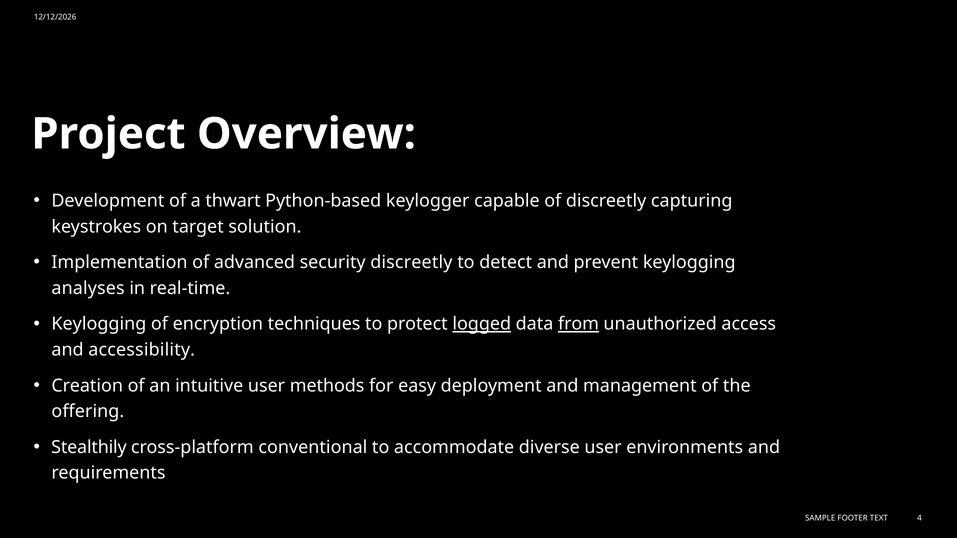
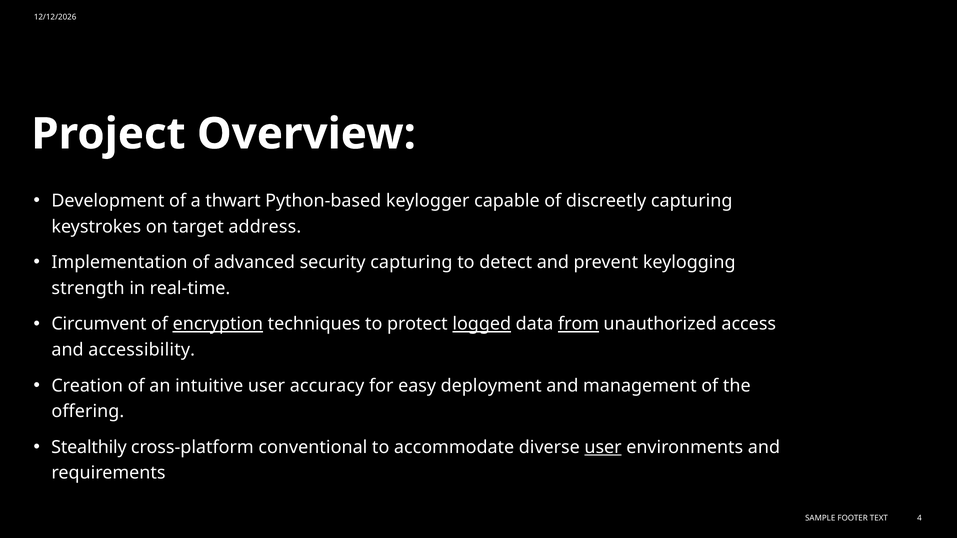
solution: solution -> address (265, 227)
security discreetly: discreetly -> capturing (411, 263)
analyses: analyses -> strength (88, 288)
Keylogging: Keylogging -> Circumvent (99, 324)
encryption underline: none -> present (218, 324)
methods: methods -> accuracy (327, 386)
user underline: none -> present (603, 447)
